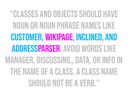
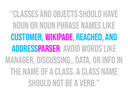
Inclined: Inclined -> Reached (90, 37)
